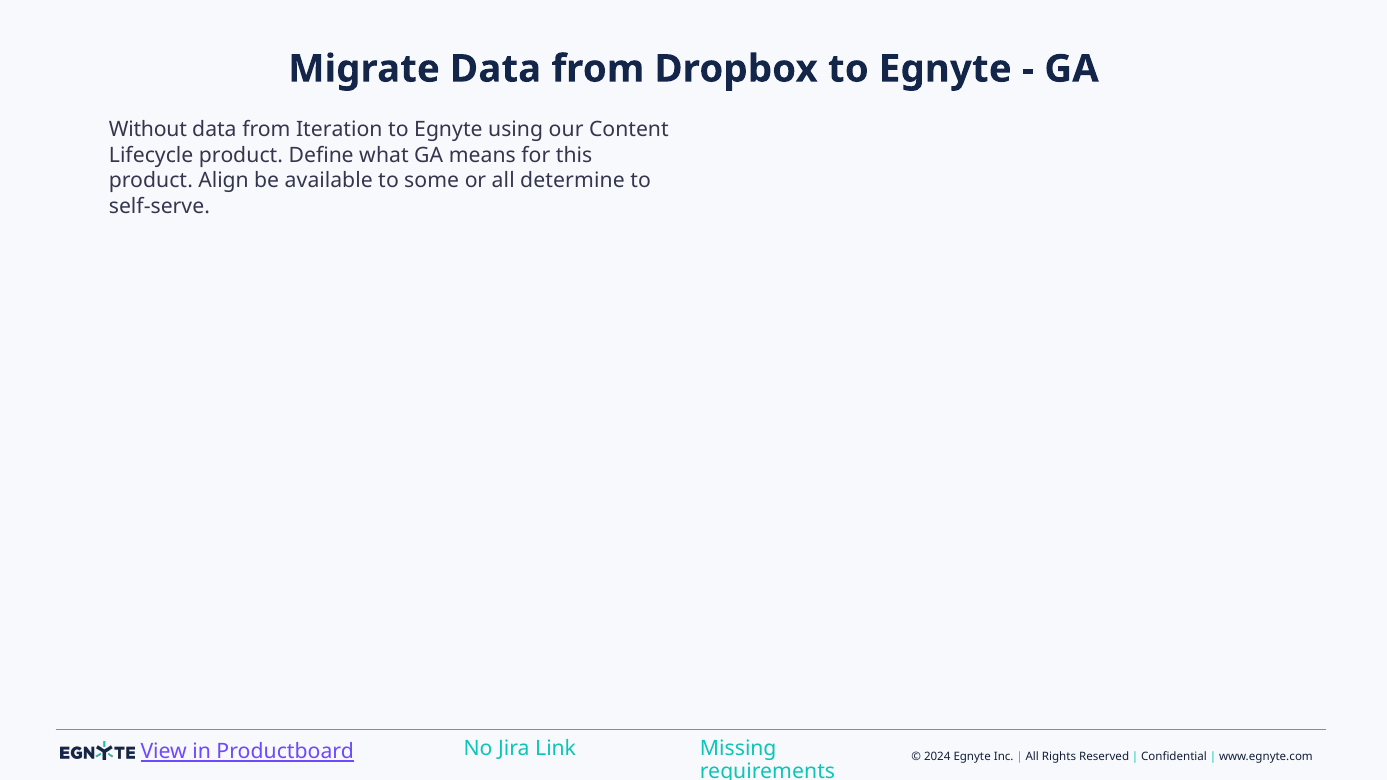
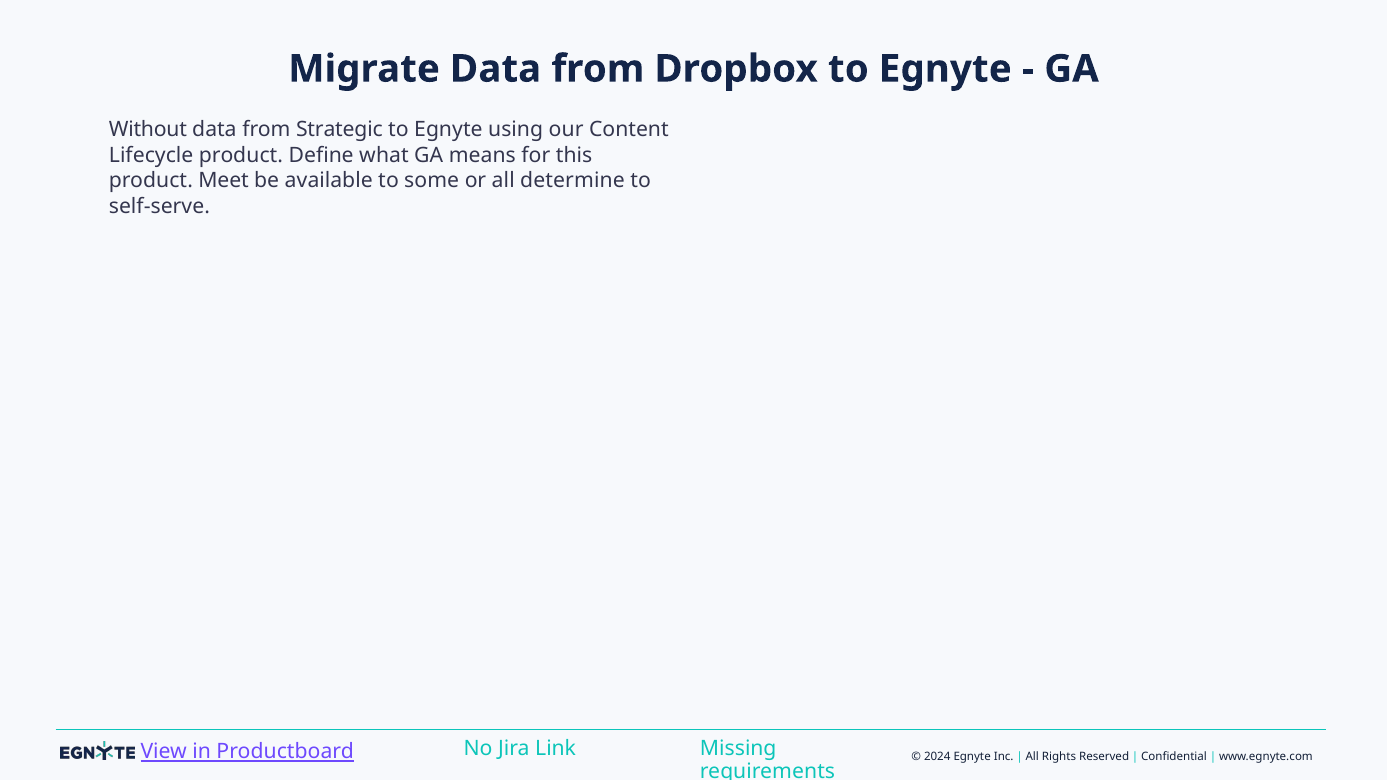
Iteration: Iteration -> Strategic (339, 130)
Align: Align -> Meet (224, 181)
